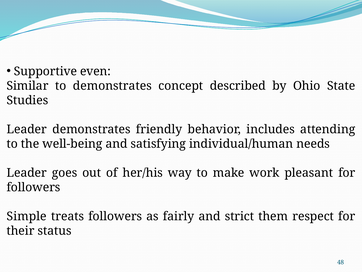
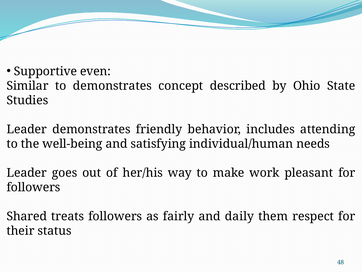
Simple: Simple -> Shared (27, 216)
strict: strict -> daily (239, 216)
